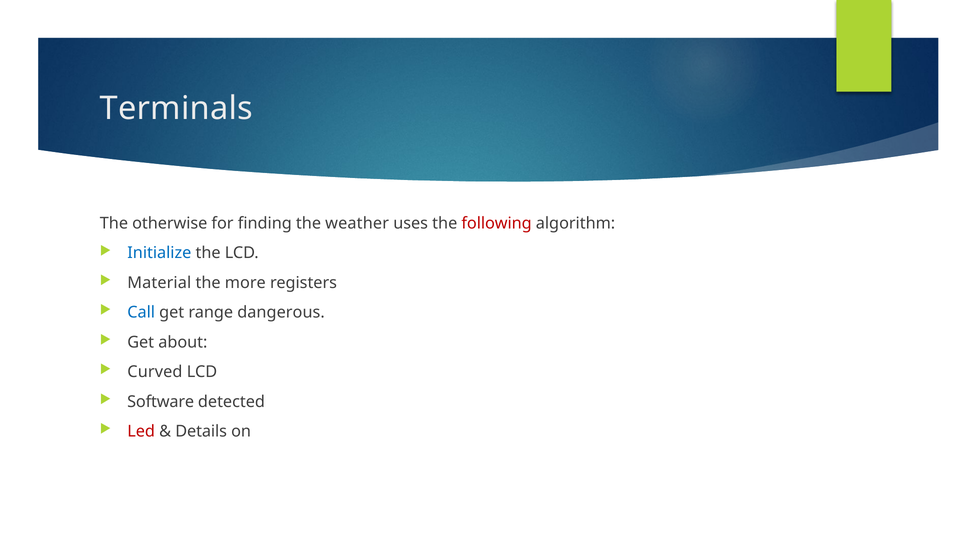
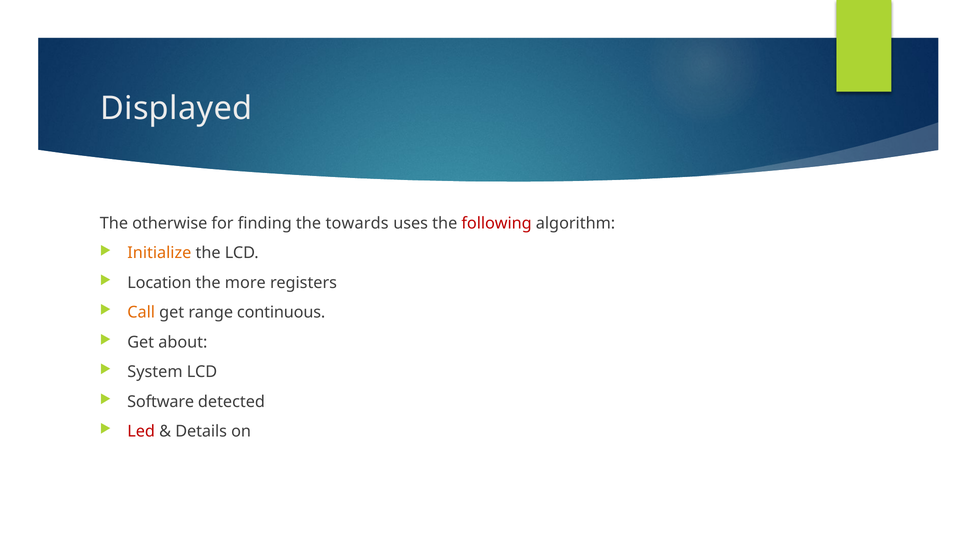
Terminals: Terminals -> Displayed (176, 109)
weather: weather -> towards (357, 223)
Initialize colour: blue -> orange (159, 253)
Material: Material -> Location (159, 283)
Call colour: blue -> orange (141, 312)
dangerous: dangerous -> continuous (281, 312)
Curved: Curved -> System (155, 372)
